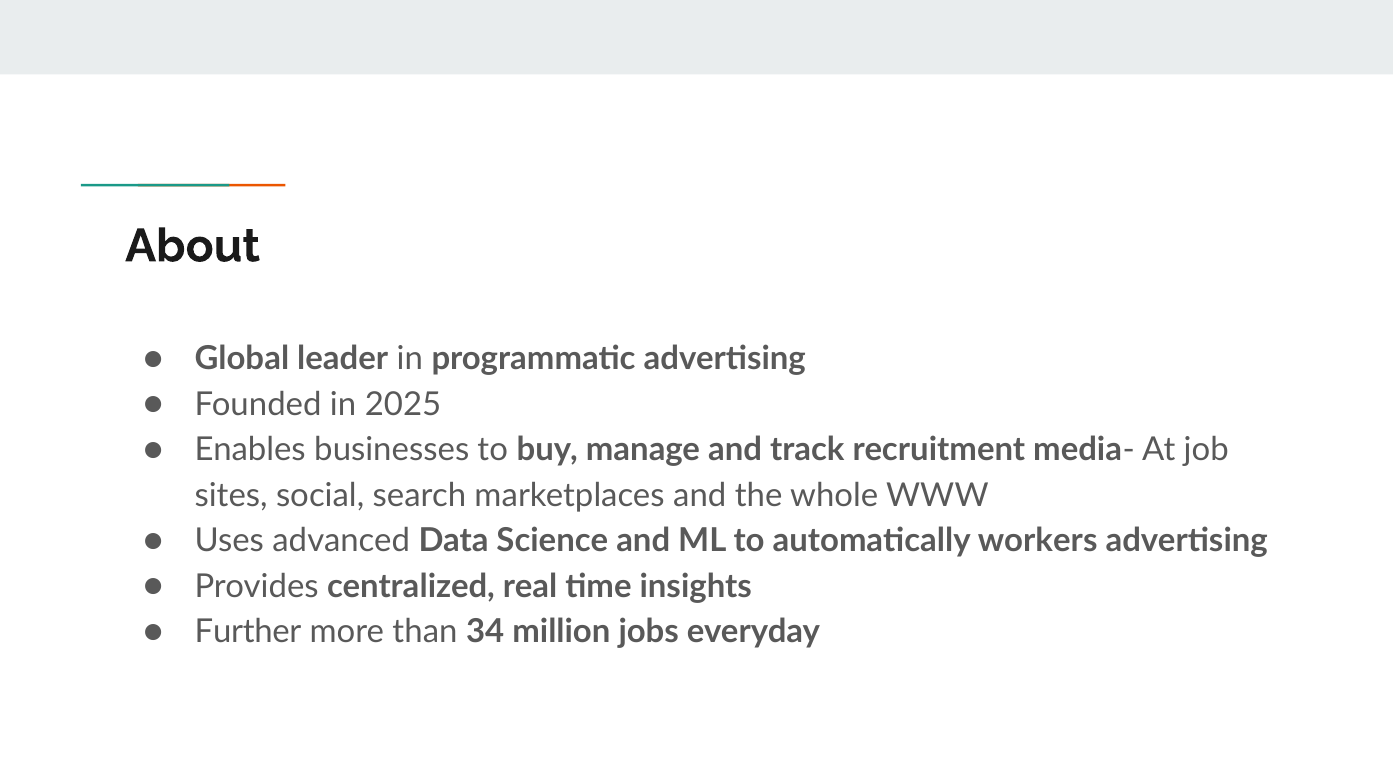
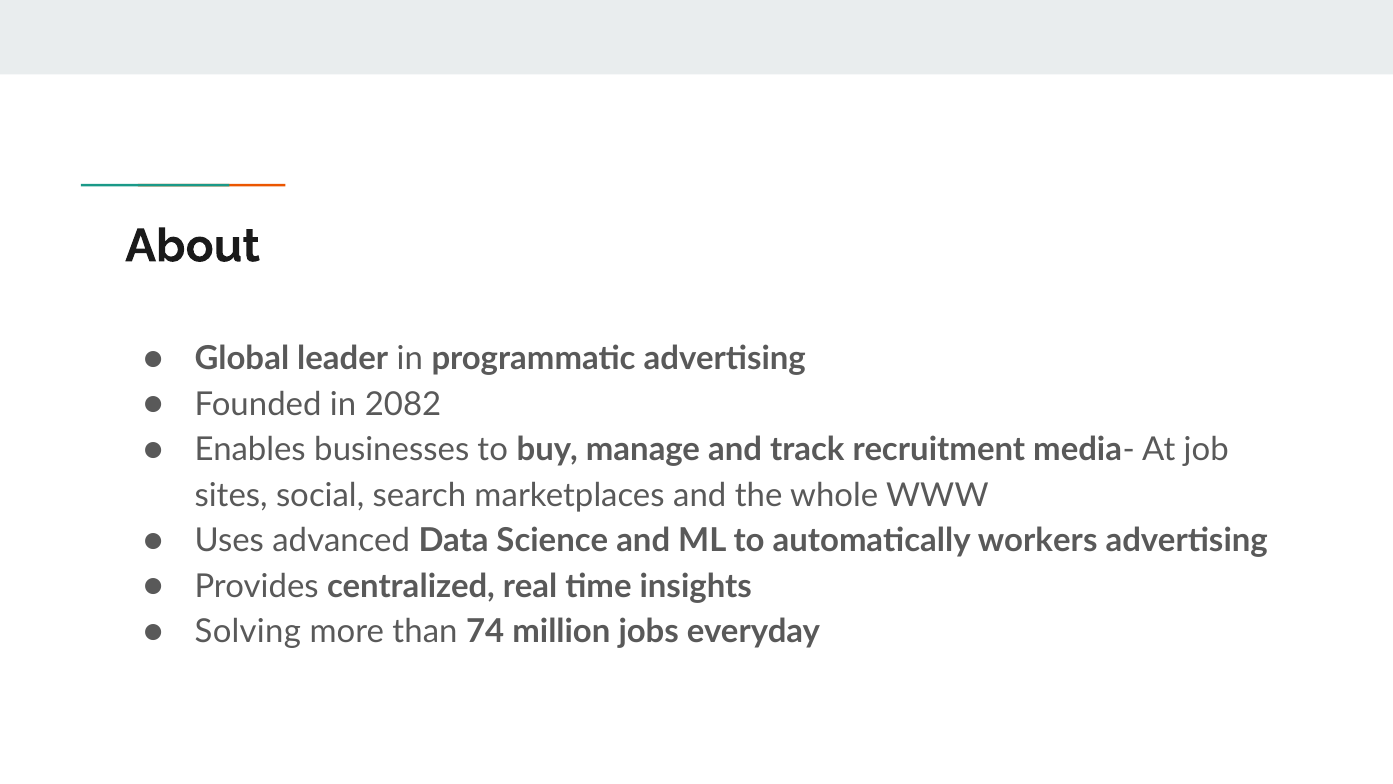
2025: 2025 -> 2082 (403, 404)
Further: Further -> Solving (248, 631)
34: 34 -> 74 (485, 631)
